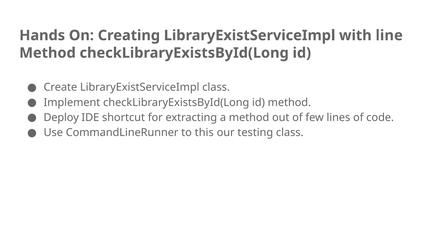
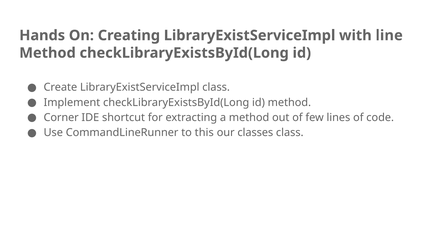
Deploy: Deploy -> Corner (61, 117)
testing: testing -> classes (255, 133)
